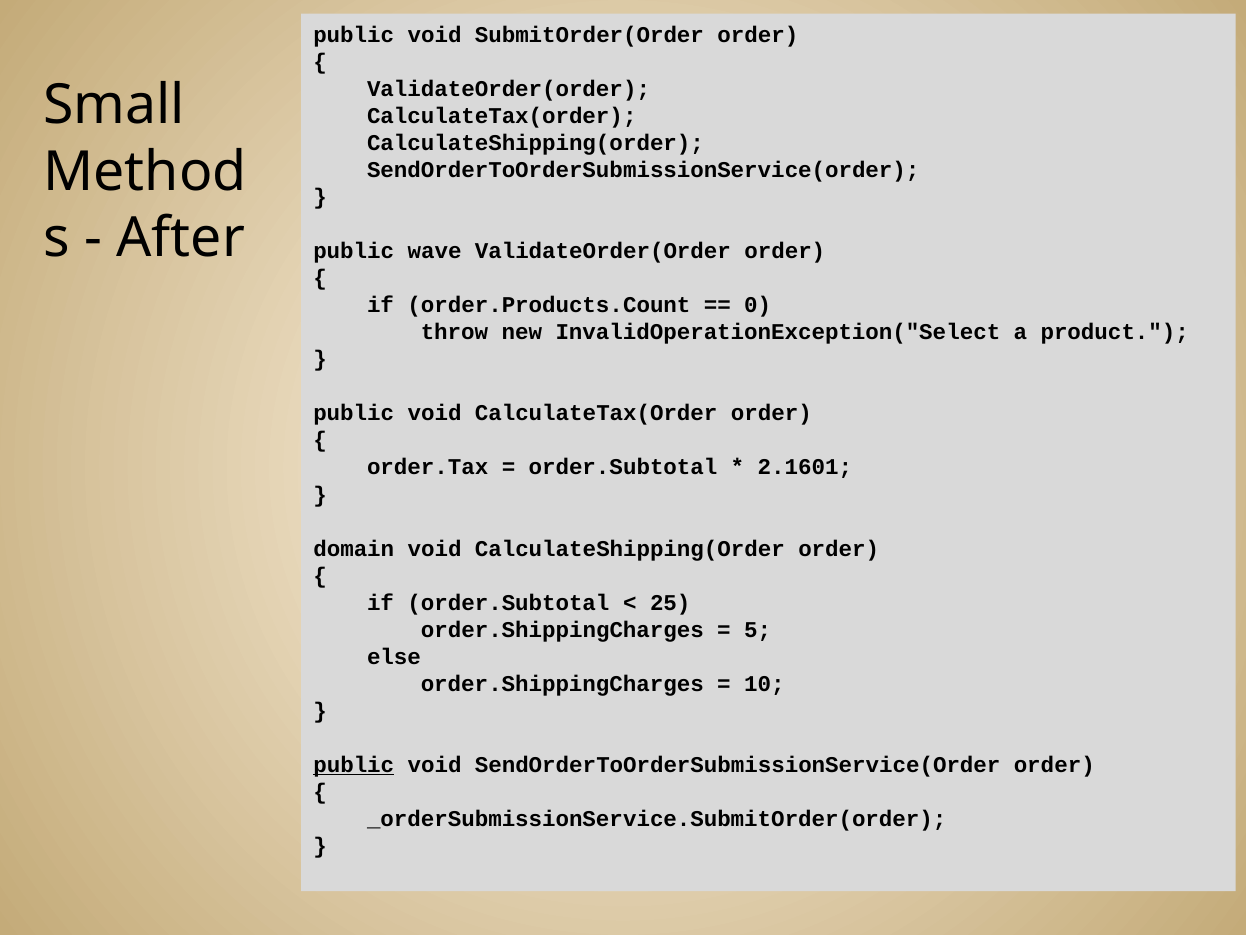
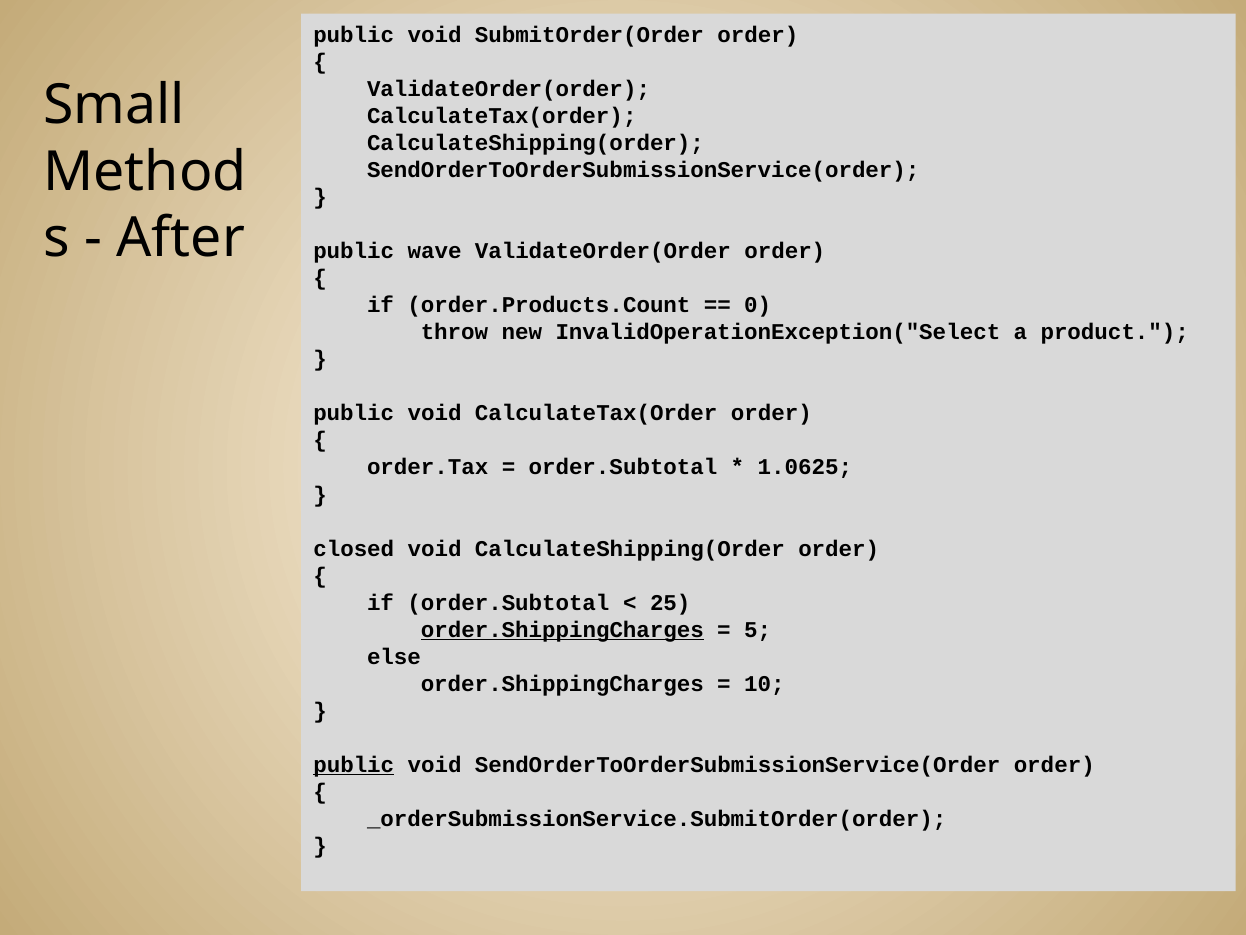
2.1601: 2.1601 -> 1.0625 (805, 467)
domain: domain -> closed (354, 548)
order.ShippingCharges underline: none -> present (562, 629)
